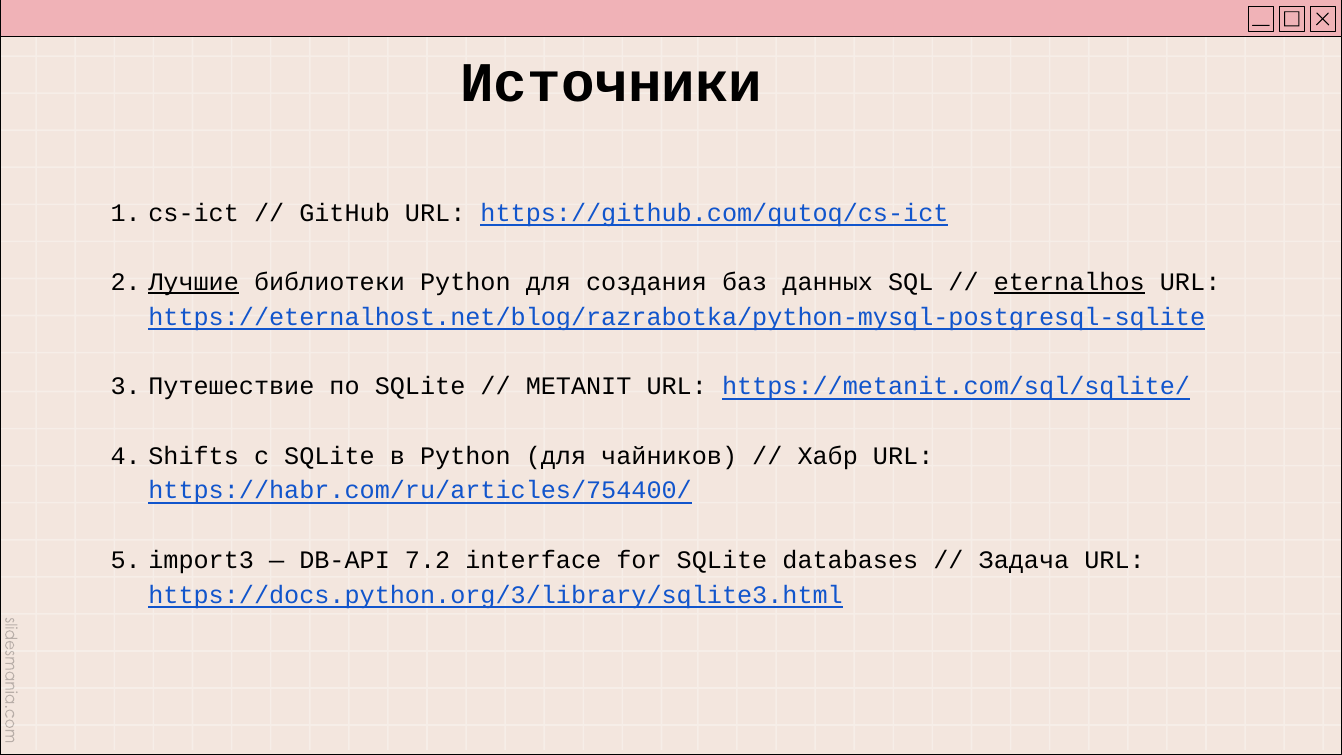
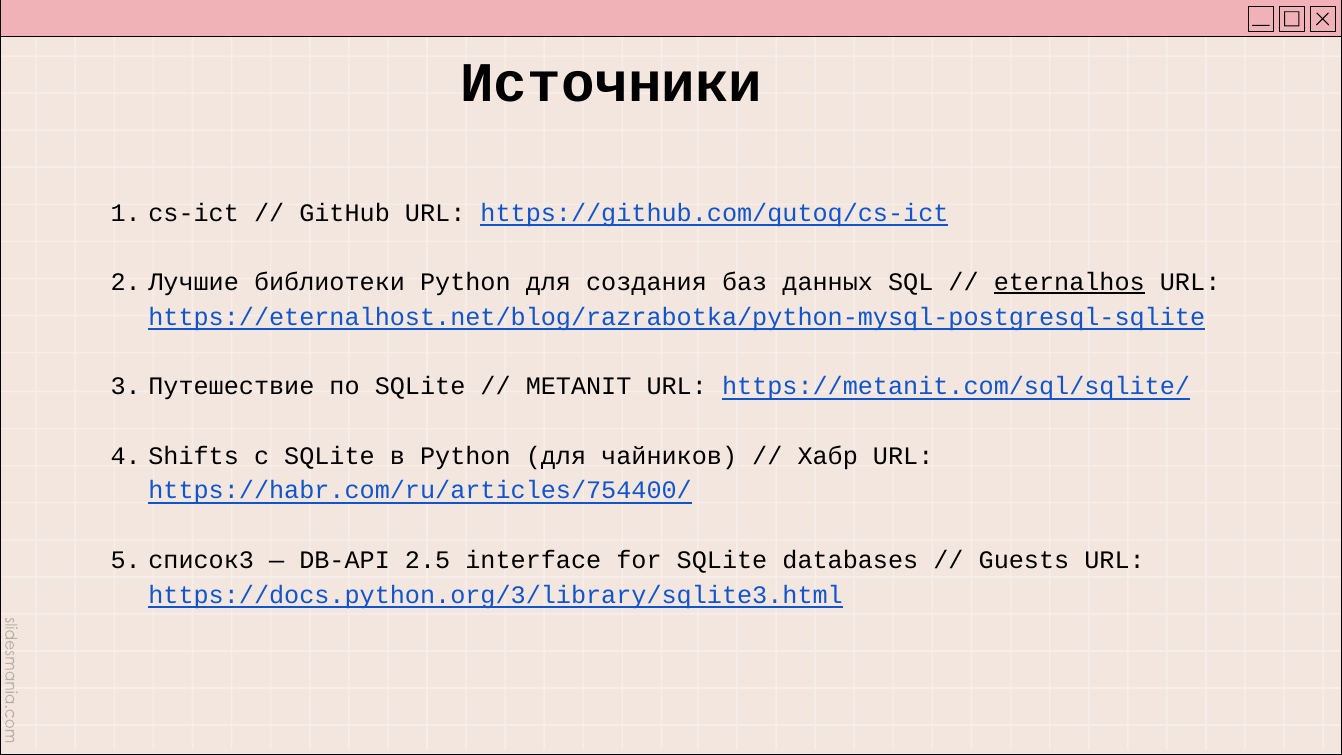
Лучшие underline: present -> none (194, 282)
import3: import3 -> список3 (201, 560)
7.2: 7.2 -> 2.5 (428, 560)
Задача: Задача -> Guests (1024, 560)
